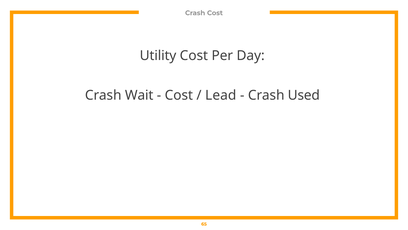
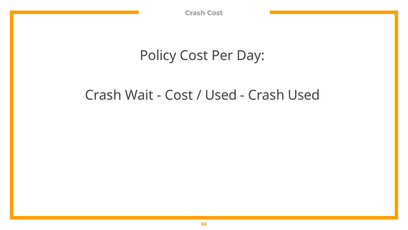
Utility: Utility -> Policy (158, 56)
Lead: Lead -> Used (221, 95)
